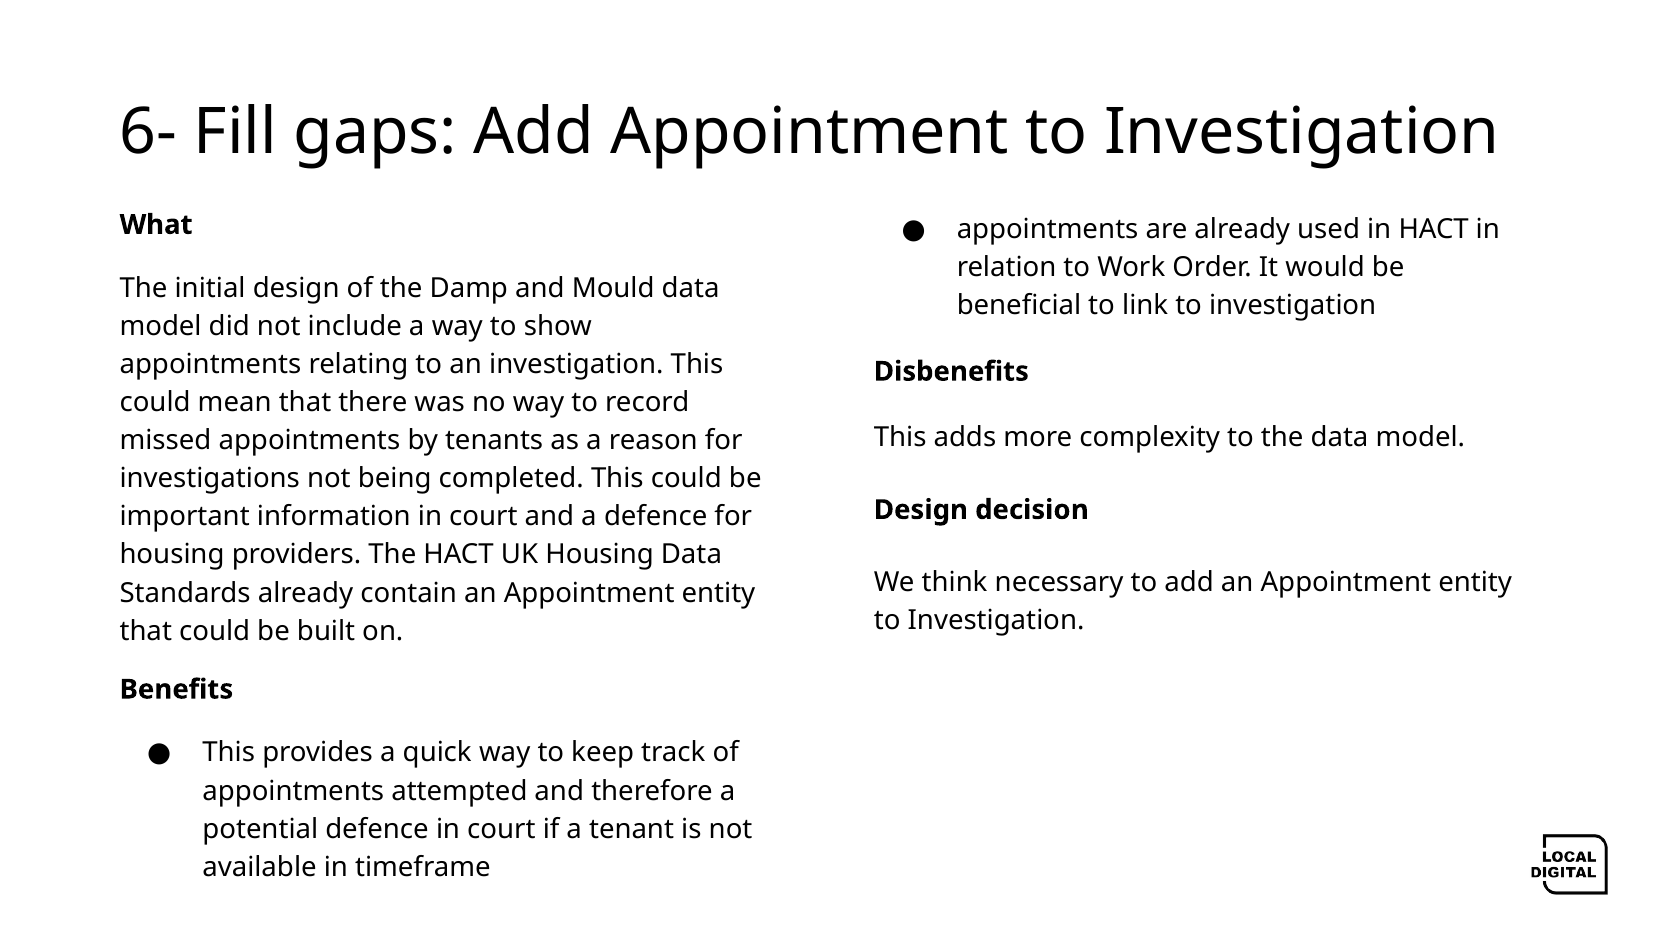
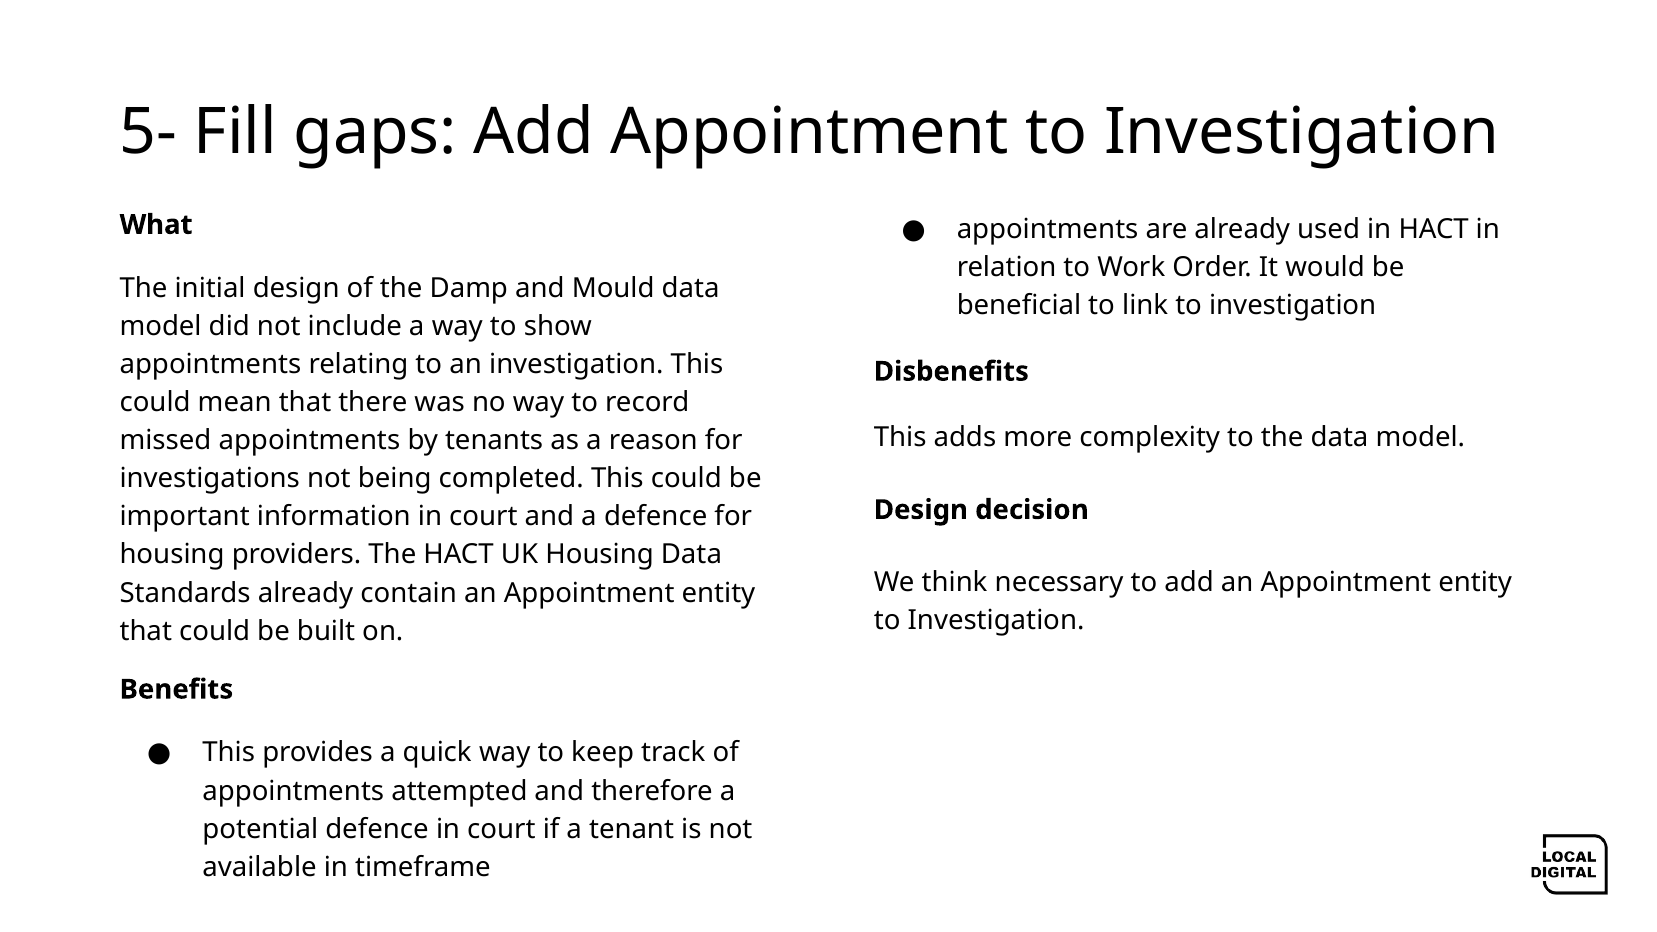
6-: 6- -> 5- (148, 132)
